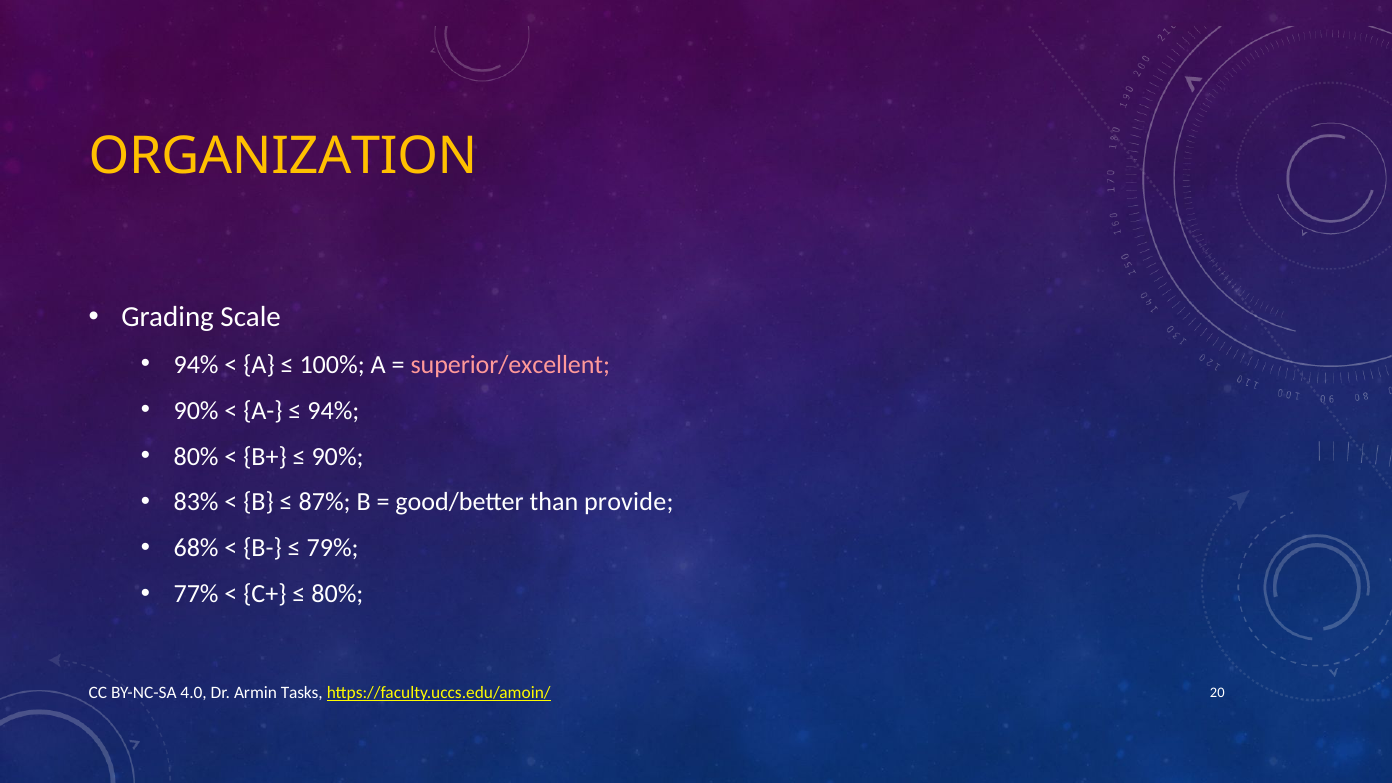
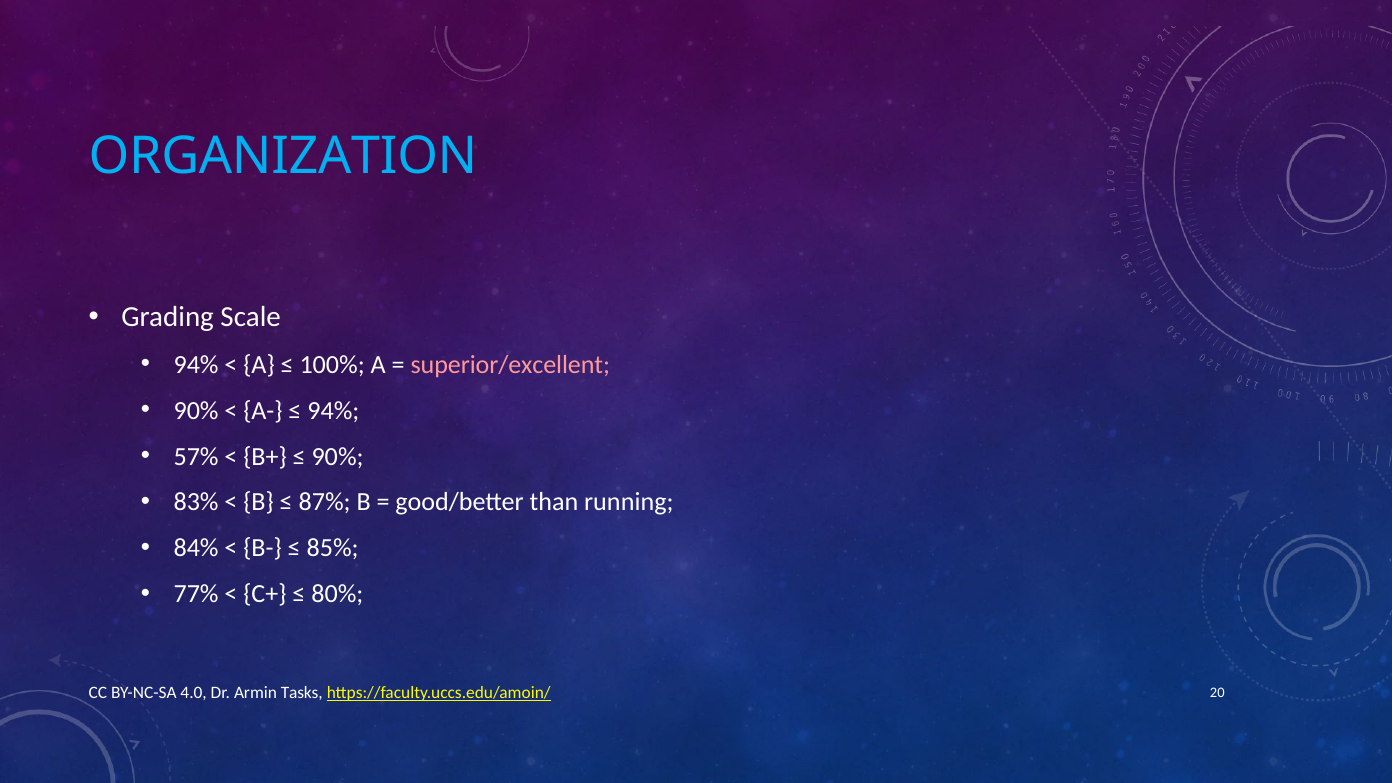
ORGANIZATION colour: yellow -> light blue (283, 156)
80%: 80% -> 57% (196, 456)
provide: provide -> running (629, 502)
68%: 68% -> 84% (196, 548)
79%: 79% -> 85% (333, 548)
